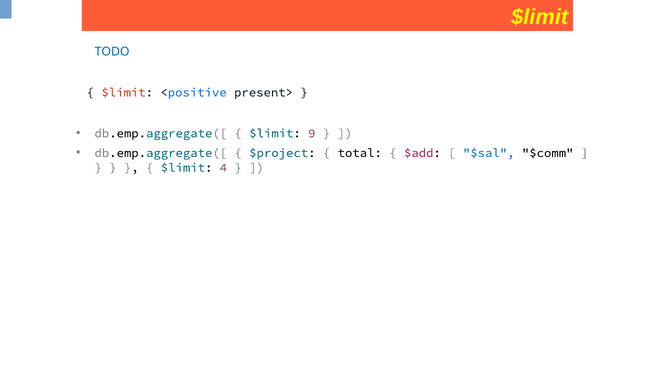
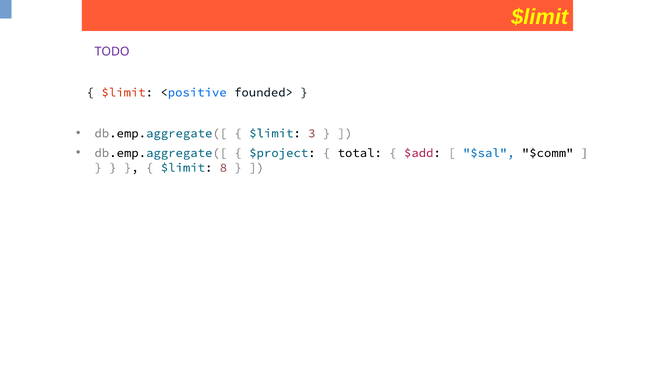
TODO colour: blue -> purple (112, 52)
present>: present> -> founded> (264, 92)
9: 9 -> 3 (312, 133)
4: 4 -> 8 (223, 168)
